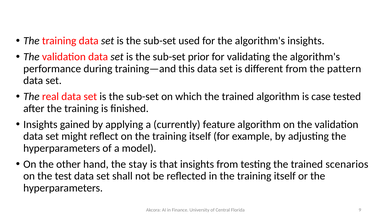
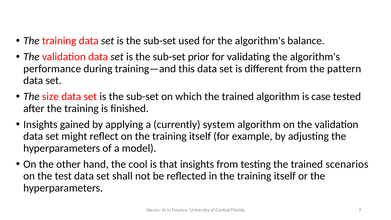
algorithm's insights: insights -> balance (306, 41)
real: real -> size (50, 97)
feature: feature -> system (219, 124)
stay: stay -> cool (138, 164)
